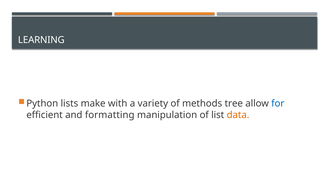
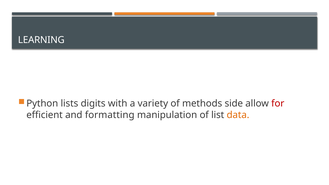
make: make -> digits (93, 103)
tree: tree -> side (234, 103)
for colour: blue -> red (278, 103)
